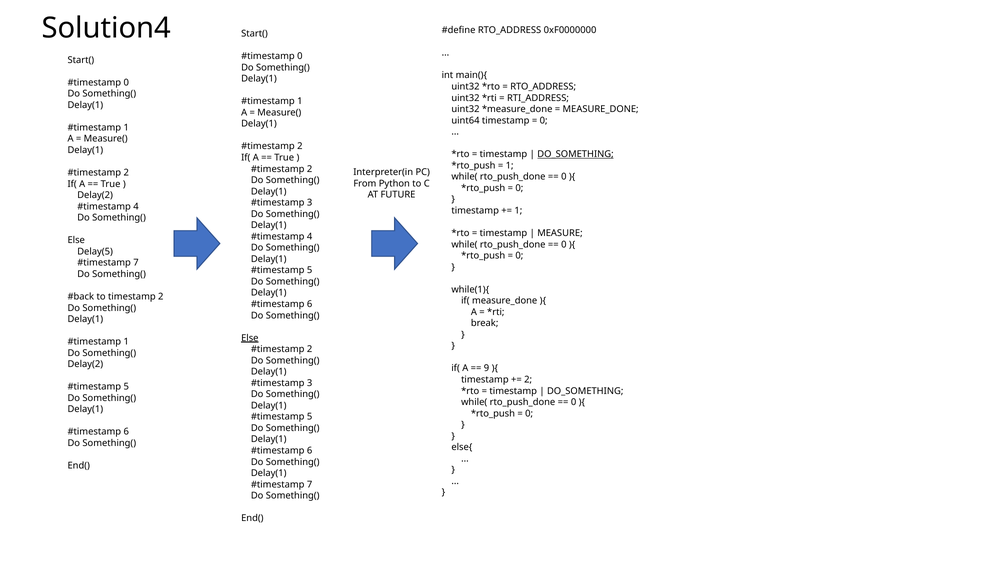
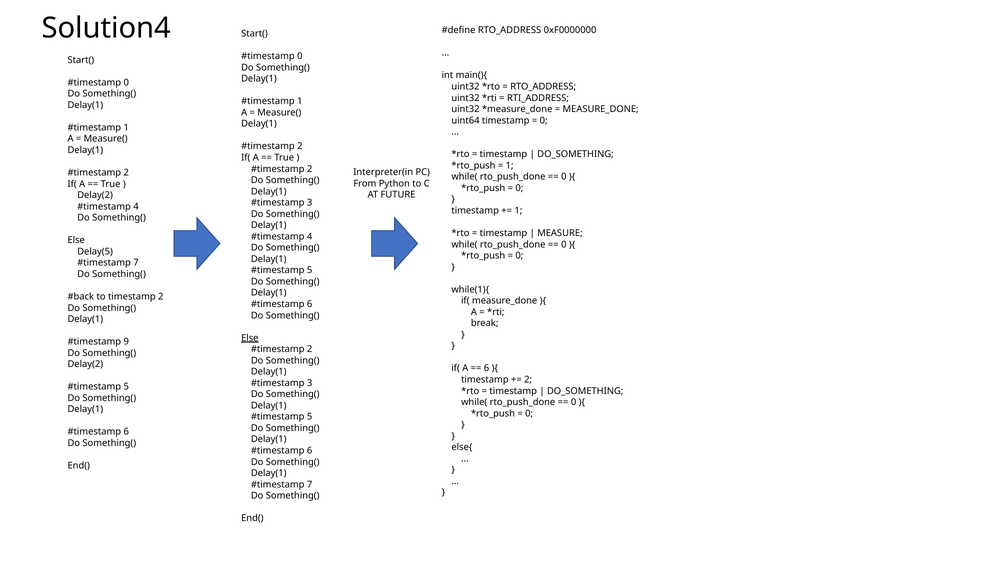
DO_SOMETHING underline: present -> none (576, 154)
1: 1 -> 9 (126, 342)
9: 9 -> 6 (486, 369)
